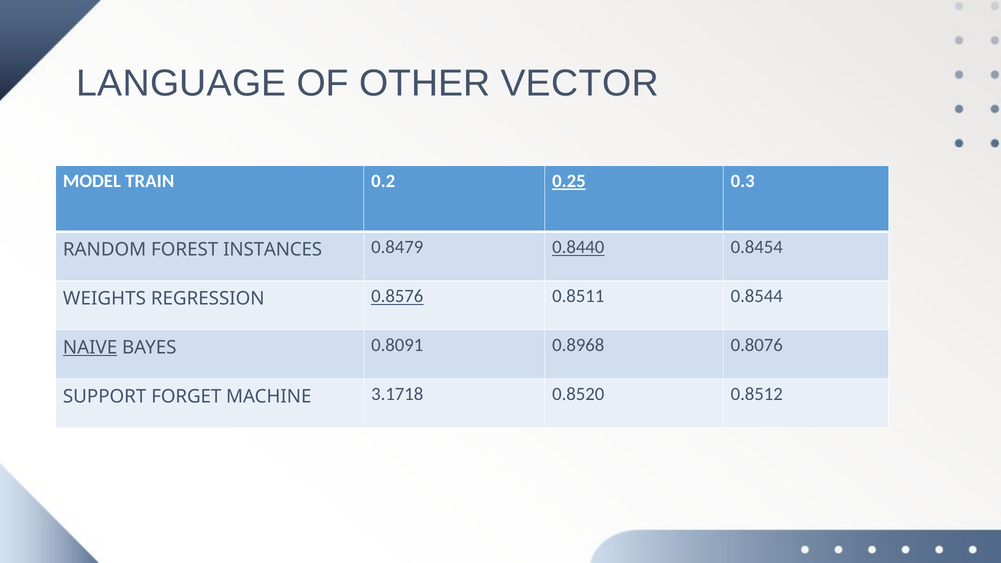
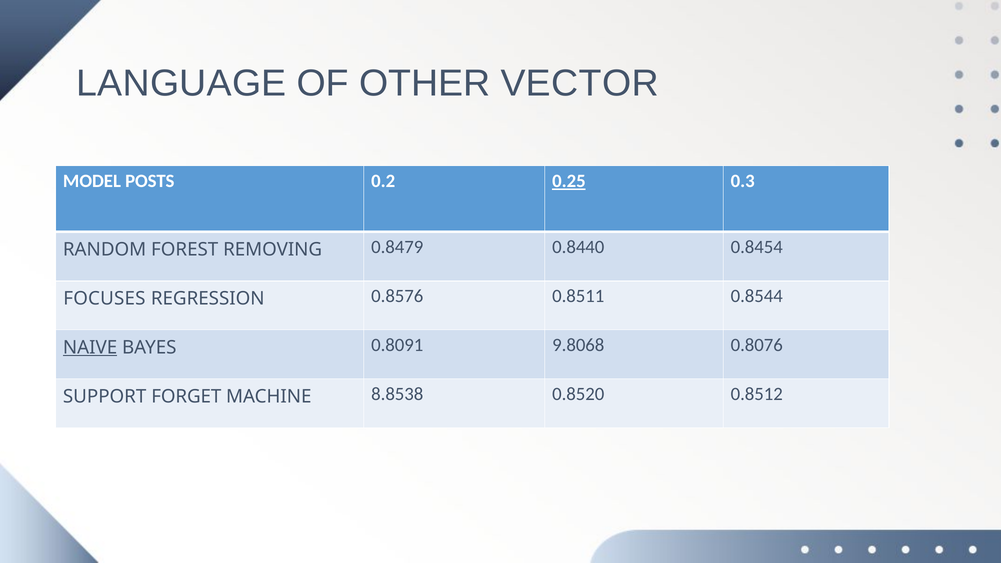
TRAIN: TRAIN -> POSTS (150, 181)
INSTANCES: INSTANCES -> REMOVING (273, 249)
0.8440 underline: present -> none (578, 247)
WEIGHTS: WEIGHTS -> FOCUSES (104, 298)
0.8576 underline: present -> none (397, 296)
0.8968: 0.8968 -> 9.8068 (578, 345)
3.1718: 3.1718 -> 8.8538 (397, 394)
